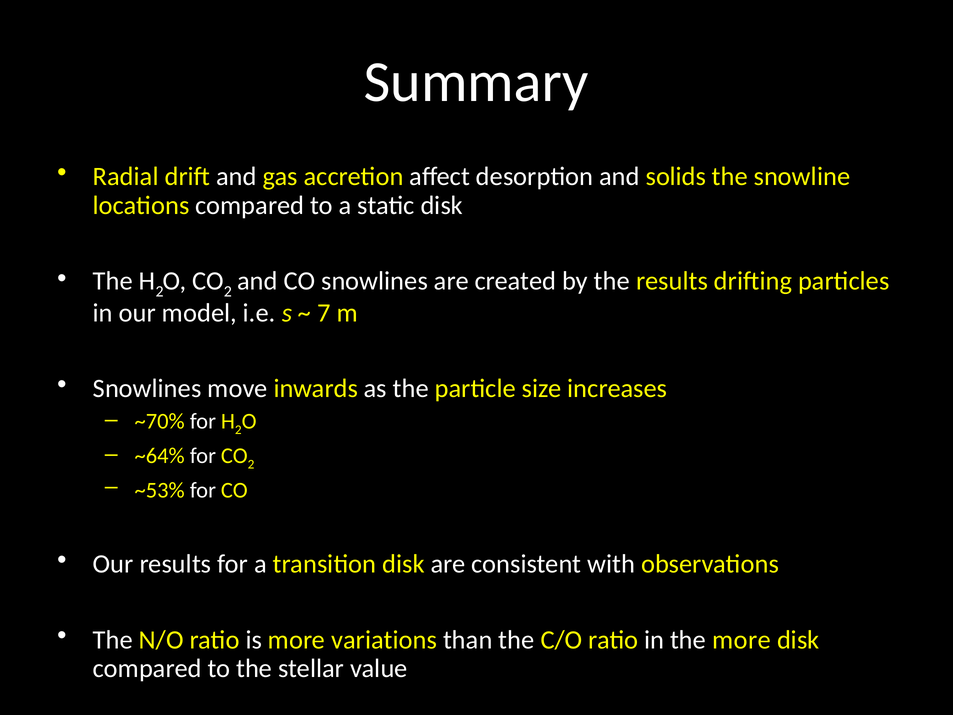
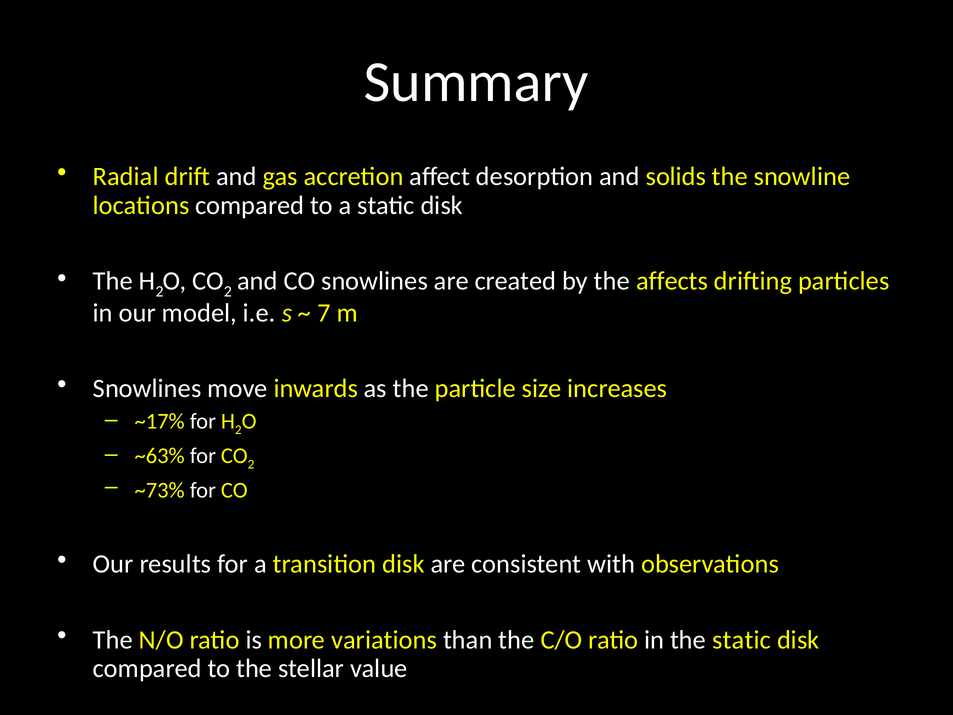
the results: results -> affects (672, 281)
~70%: ~70% -> ~17% (160, 421)
~64%: ~64% -> ~63% (160, 456)
~53%: ~53% -> ~73% (160, 490)
the more: more -> static (742, 640)
